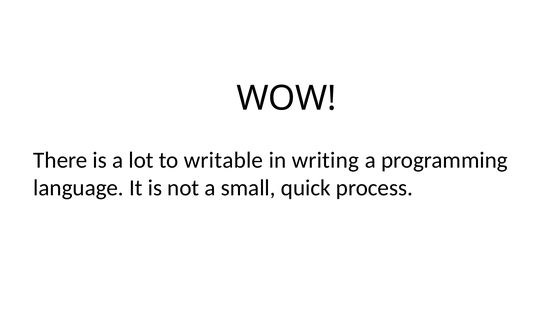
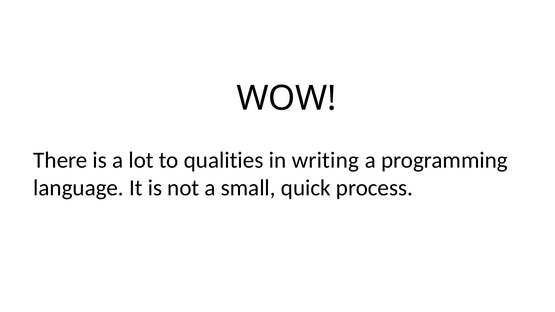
writable: writable -> qualities (224, 160)
